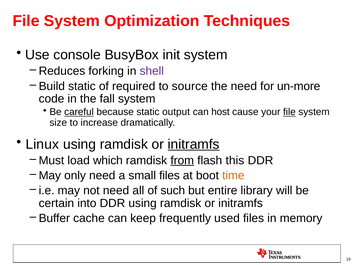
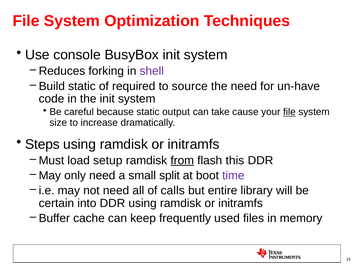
un-more: un-more -> un-have (299, 86)
the fall: fall -> init (107, 99)
careful underline: present -> none (79, 112)
host: host -> take (220, 112)
Linux: Linux -> Steps (42, 144)
initramfs underline: present -> none (194, 144)
which: which -> setup (108, 161)
small files: files -> split (169, 176)
time colour: orange -> purple (233, 176)
such: such -> calls (173, 191)
